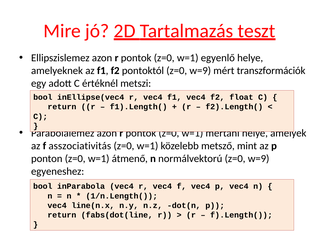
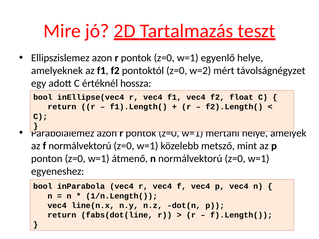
pontoktól z=0 w=9: w=9 -> w=2 (200, 71)
transzformációk: transzformációk -> távolságnégyzet (271, 71)
metszi: metszi -> hossza (136, 84)
f asszociativitás: asszociativitás -> normálvektorú (80, 146)
n normálvektorú z=0 w=9: w=9 -> w=1 (259, 159)
